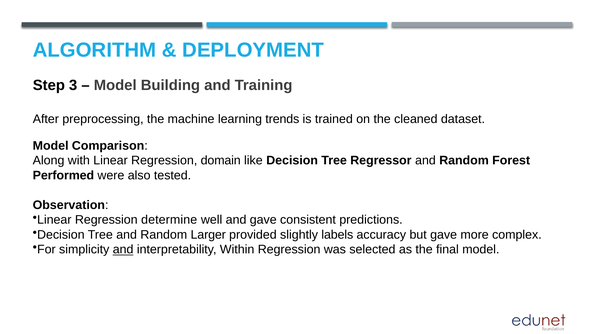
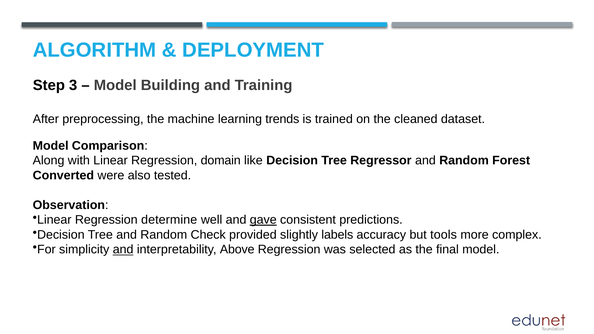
Performed: Performed -> Converted (63, 175)
gave underline: none -> present (263, 220)
Larger: Larger -> Check (208, 235)
but gave: gave -> tools (444, 235)
Within: Within -> Above (237, 250)
